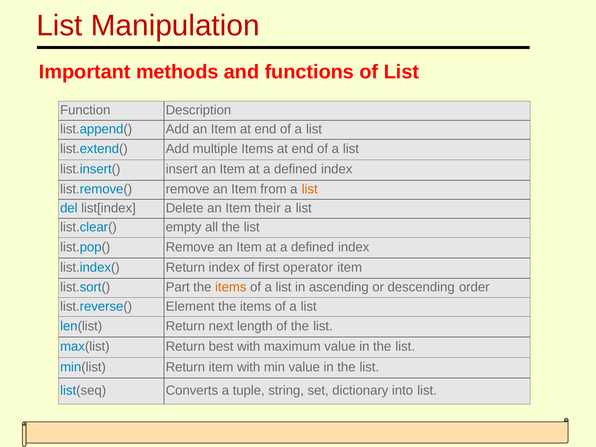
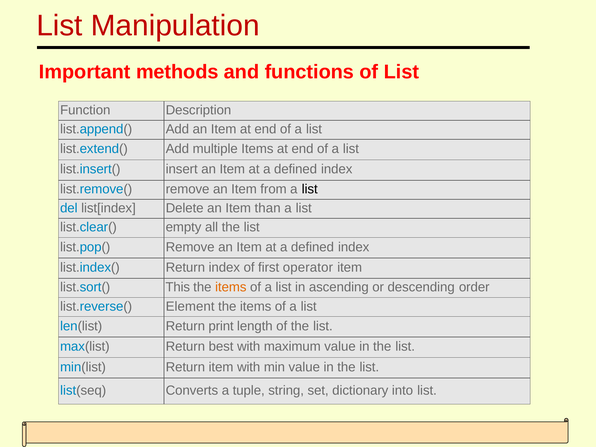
list colour: orange -> black (310, 189)
their: their -> than (268, 208)
Part: Part -> This (178, 287)
next: next -> print (221, 326)
